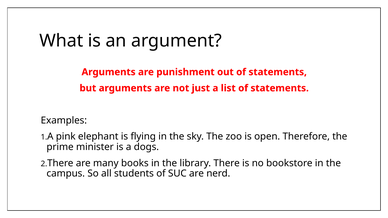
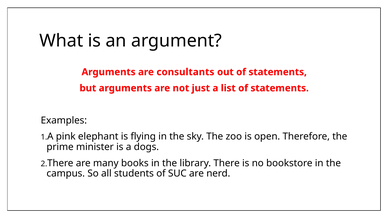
punishment: punishment -> consultants (185, 72)
